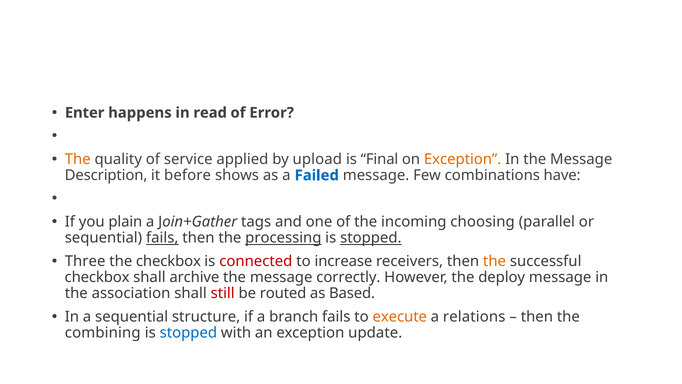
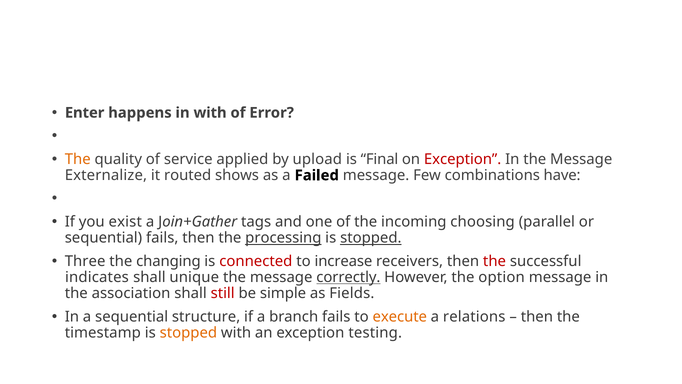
in read: read -> with (210, 113)
Exception colour: orange -> red (463, 159)
Description: Description -> Externalize (106, 175)
before: before -> routed (188, 175)
Failed colour: blue -> black (317, 175)
plain: plain -> exist (125, 222)
fails underline: present -> none (162, 238)
the checkbox: checkbox -> changing (168, 261)
the colour: orange -> red (495, 261)
checkbox: checkbox -> indicates (97, 277)
archive: archive -> unique (194, 277)
correctly underline: none -> present (348, 277)
deploy: deploy -> option (502, 277)
routed: routed -> simple (283, 293)
Based: Based -> Fields (352, 293)
combining: combining -> timestamp (103, 333)
stopped colour: blue -> orange (188, 333)
update: update -> testing (375, 333)
